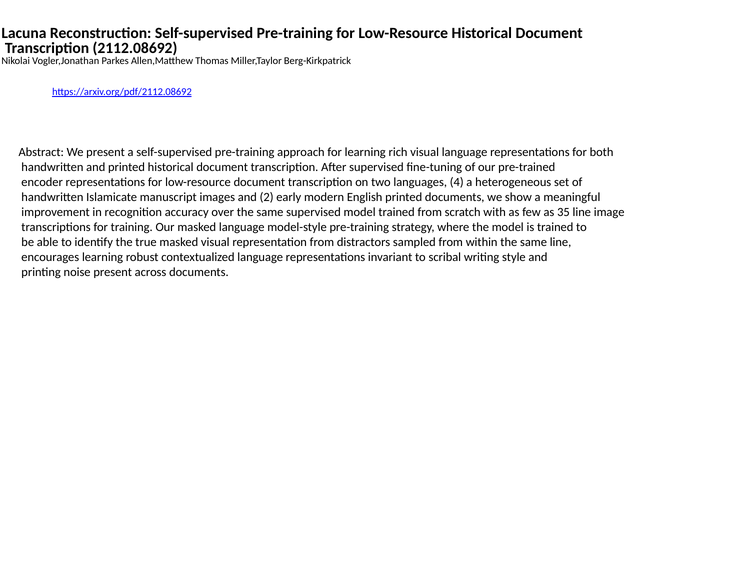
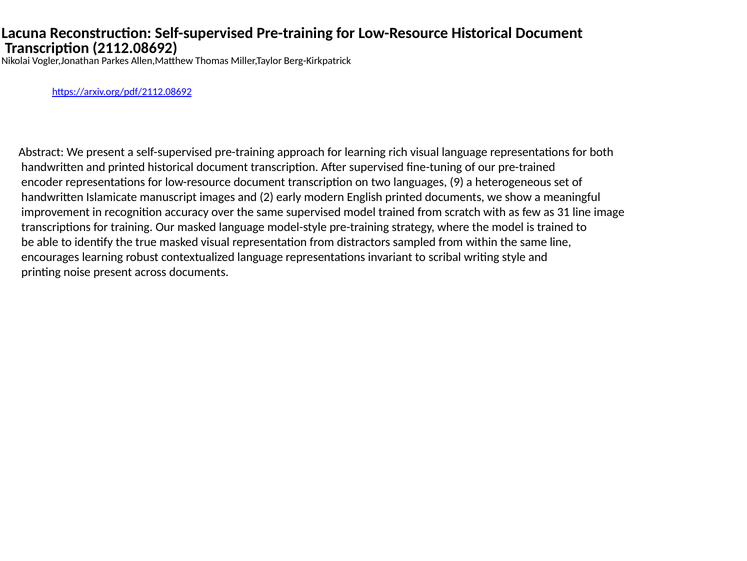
4: 4 -> 9 (457, 182)
35: 35 -> 31 (563, 212)
